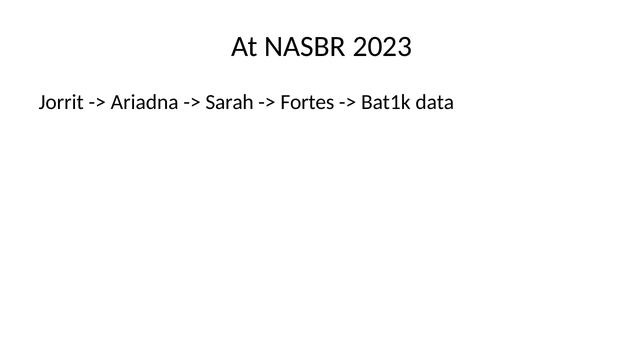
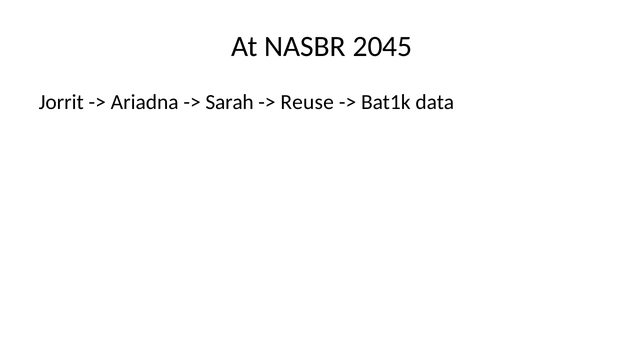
2023: 2023 -> 2045 (382, 47)
Fortes: Fortes -> Reuse (307, 102)
